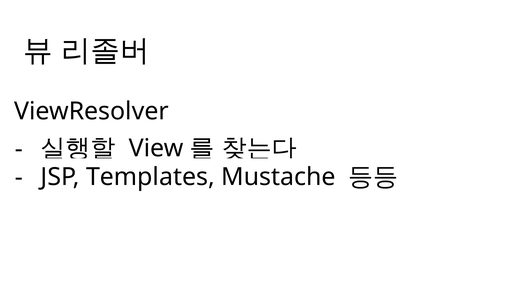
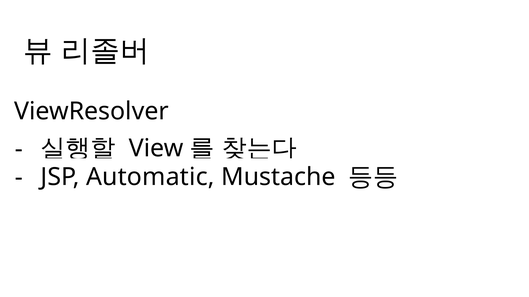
Templates: Templates -> Automatic (150, 177)
